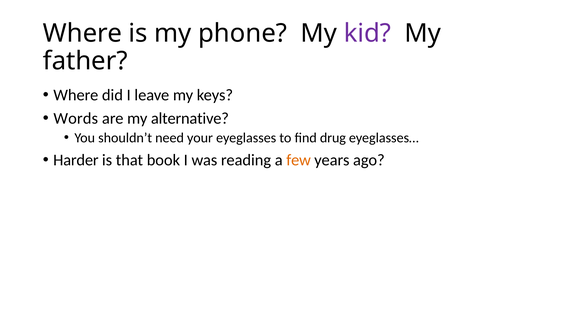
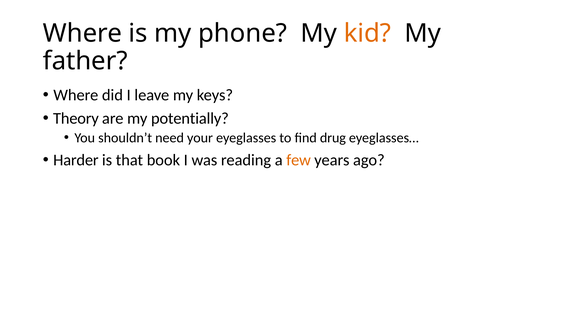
kid colour: purple -> orange (367, 33)
Words: Words -> Theory (76, 119)
alternative: alternative -> potentially (190, 119)
